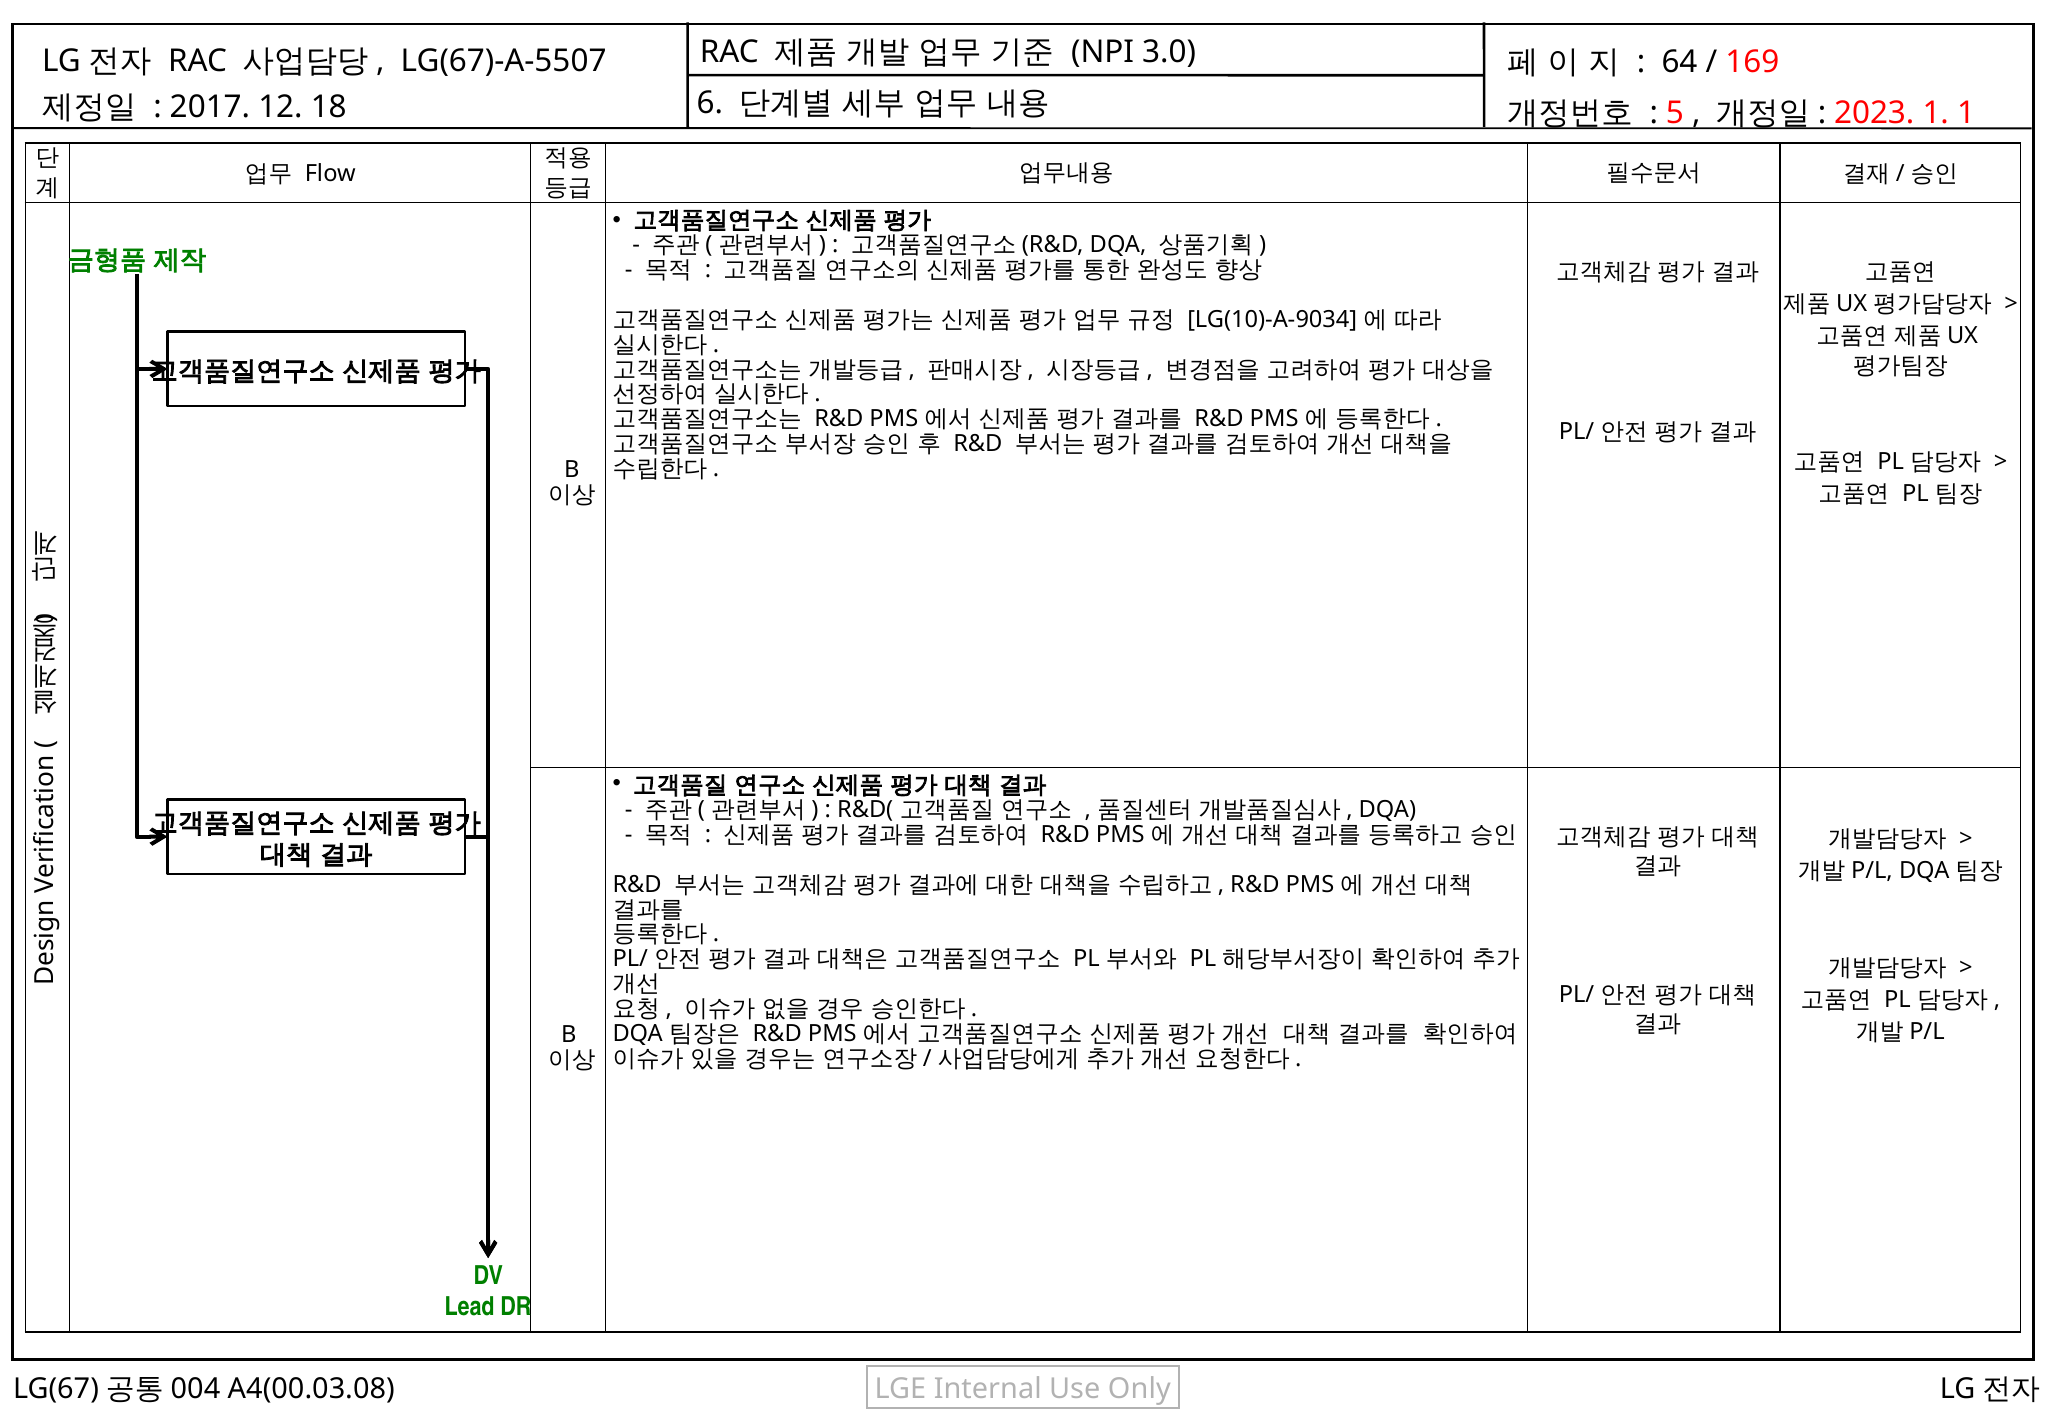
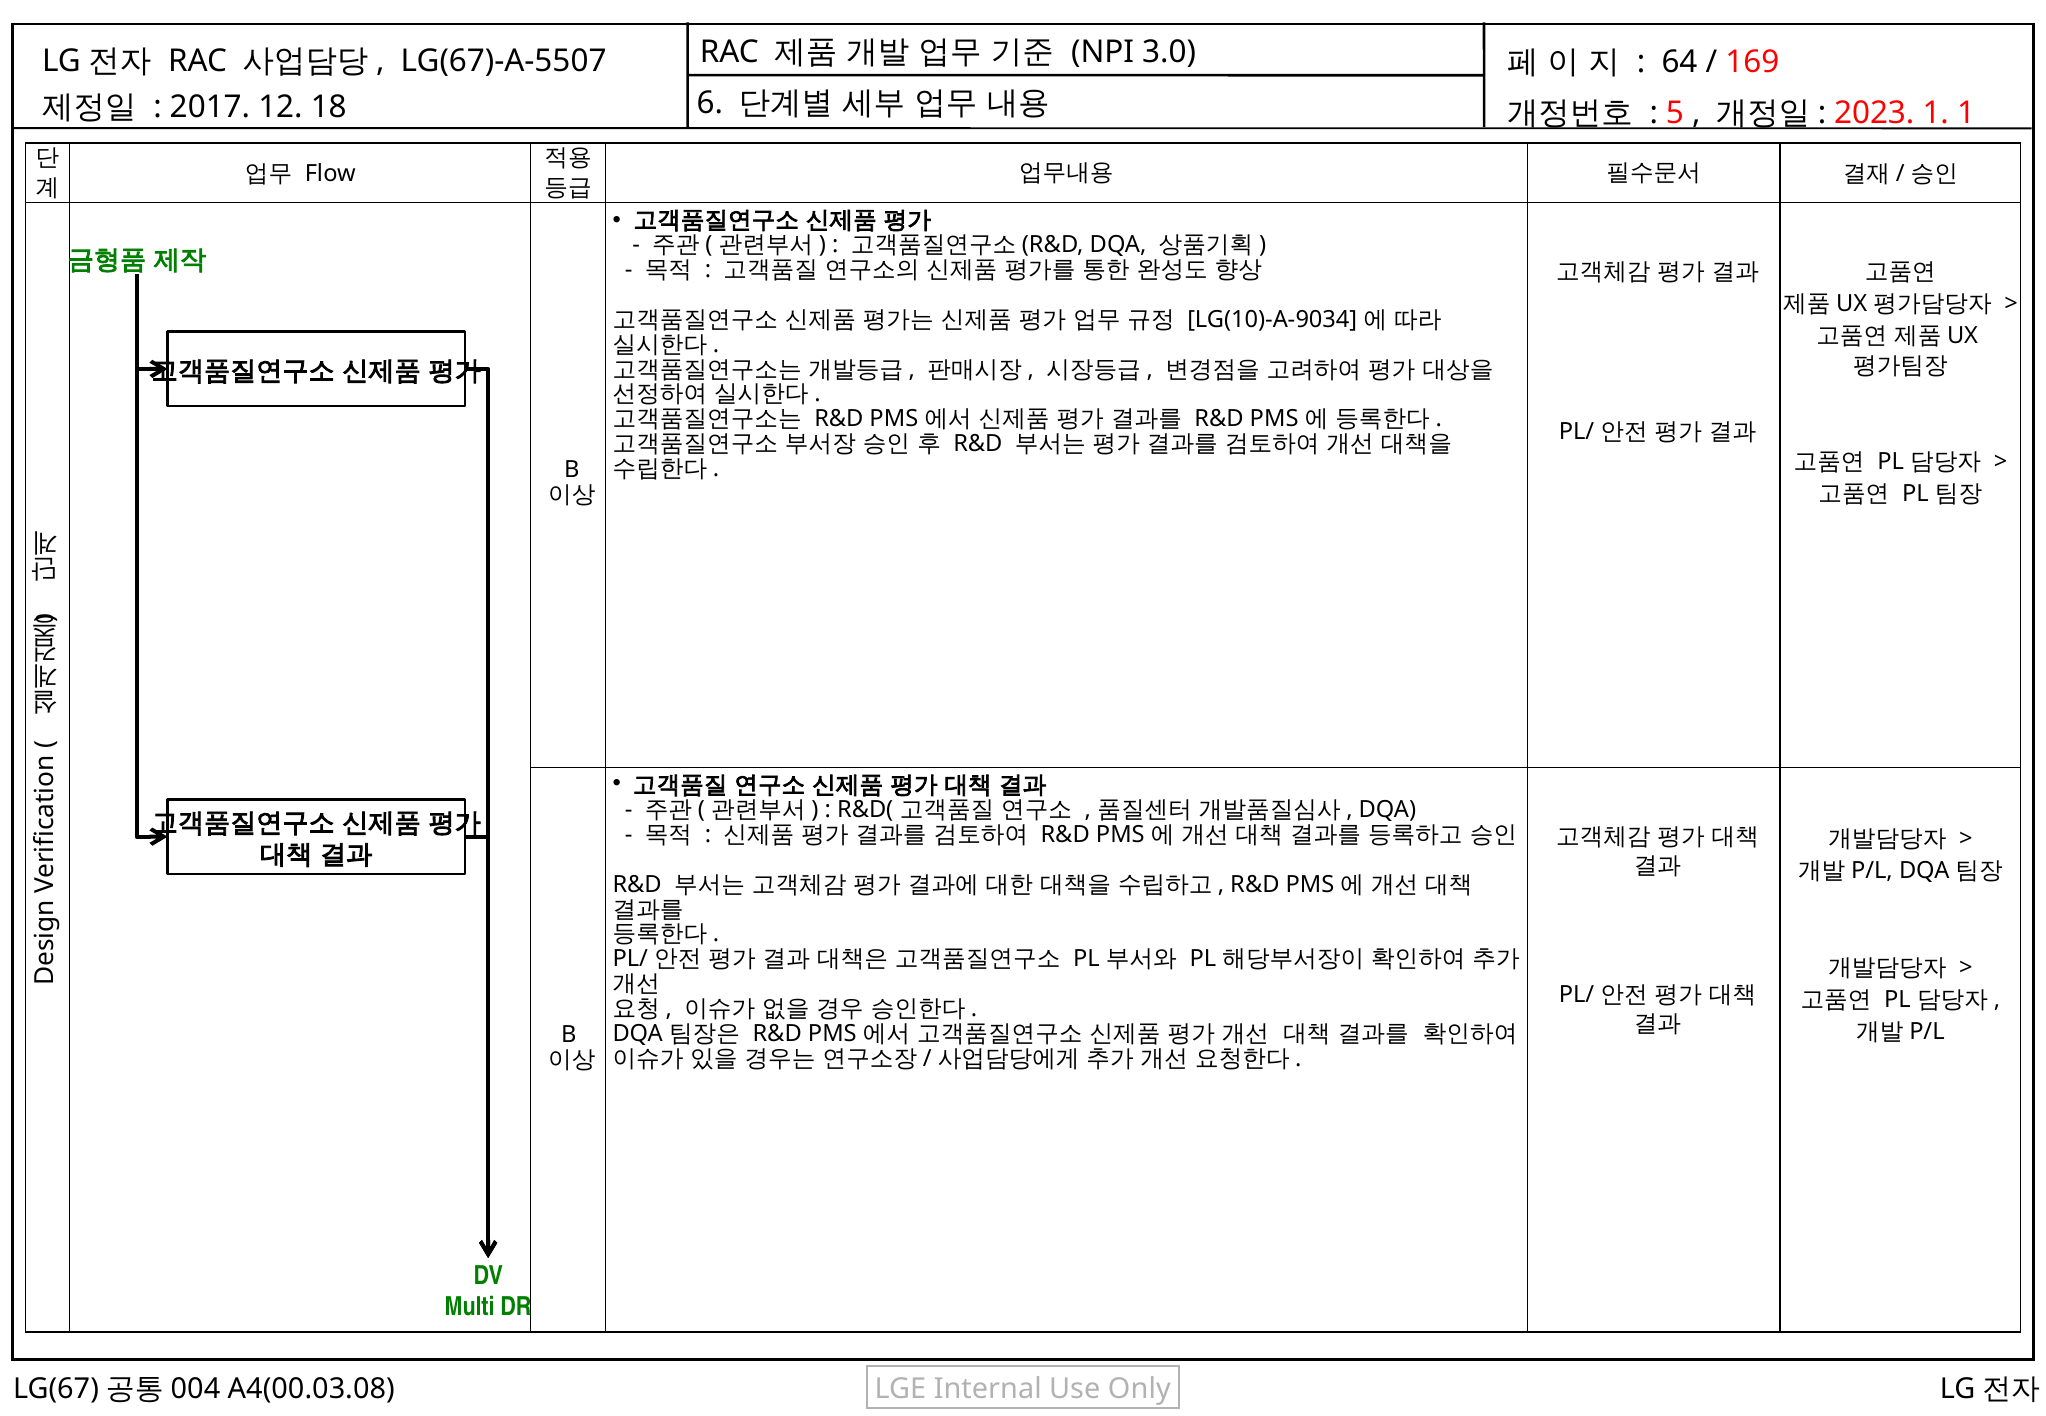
Lead: Lead -> Multi (470, 1308)
